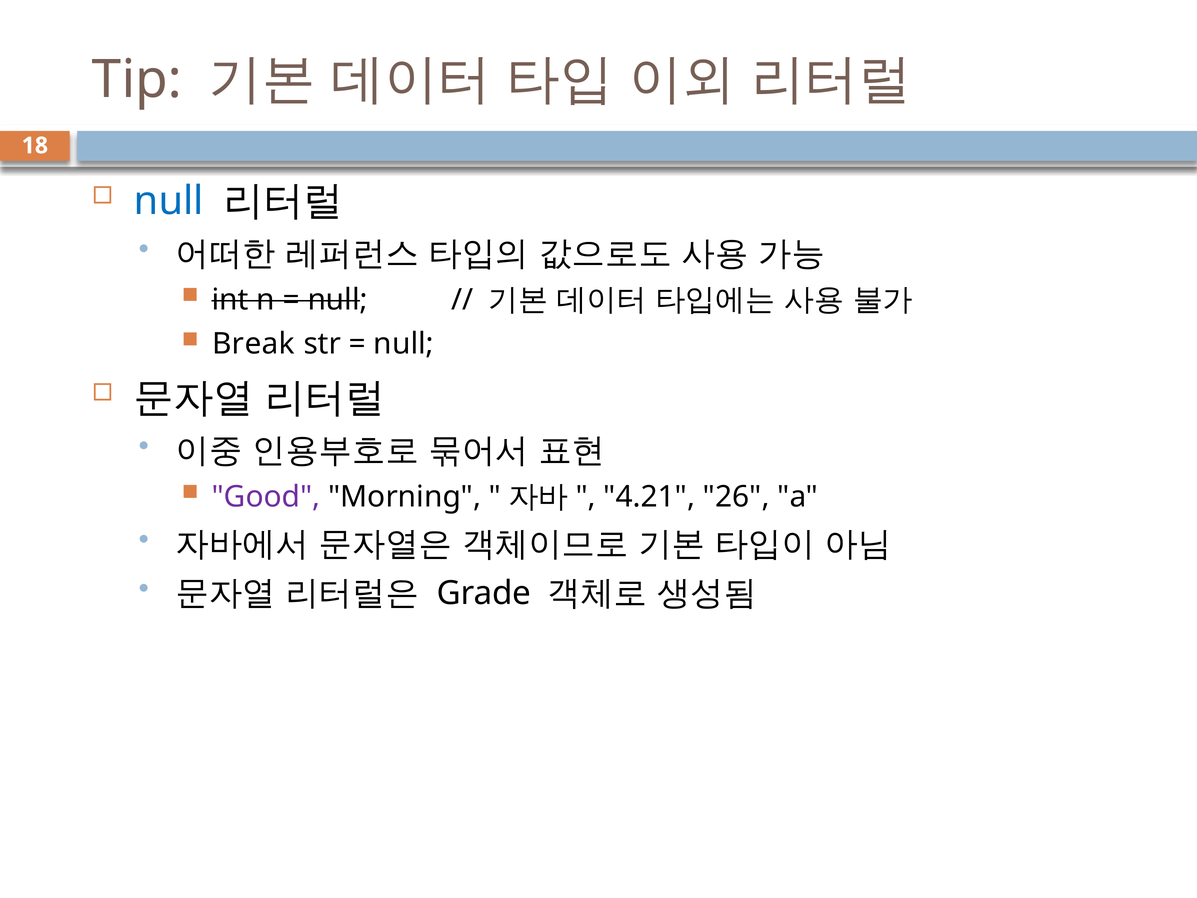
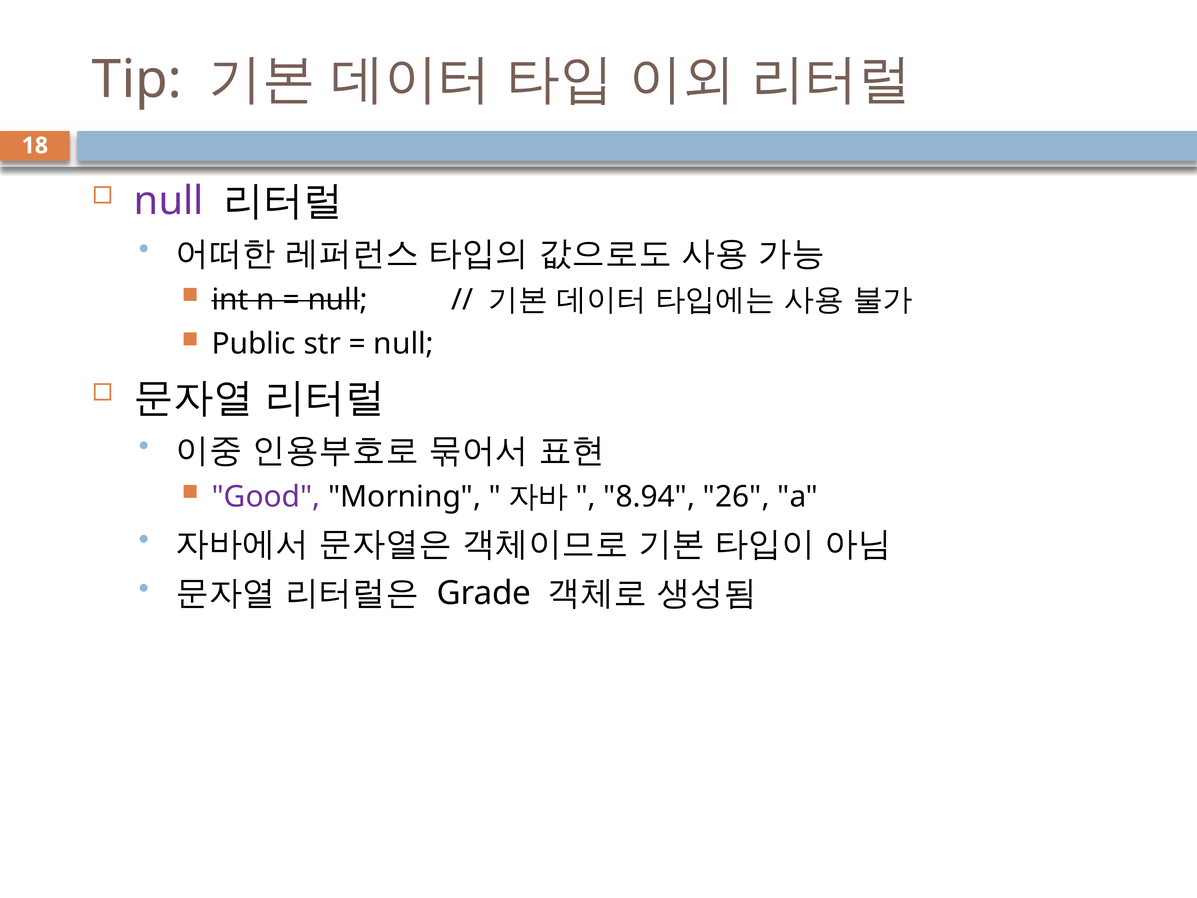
null colour: blue -> purple (169, 201)
Break: Break -> Public (254, 344)
4.21: 4.21 -> 8.94 (649, 497)
